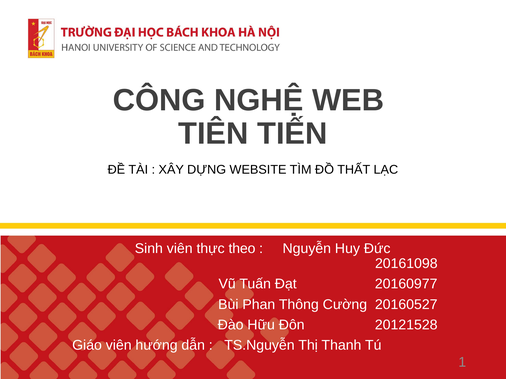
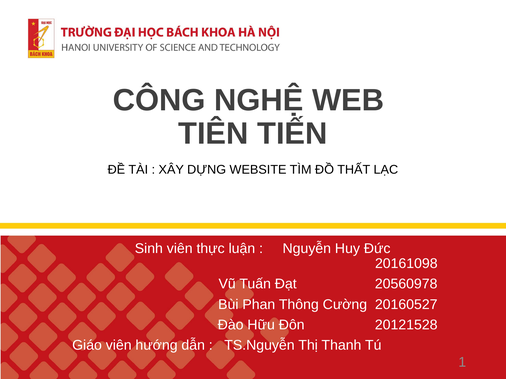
theo: theo -> luận (242, 249)
20160977: 20160977 -> 20560978 (406, 284)
